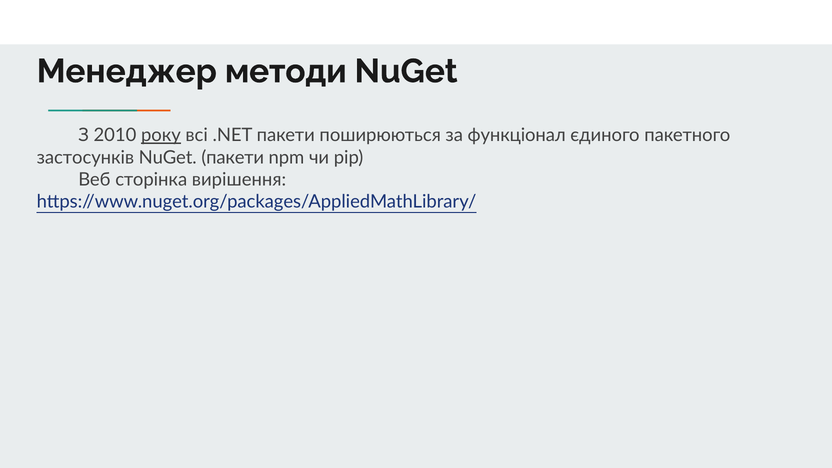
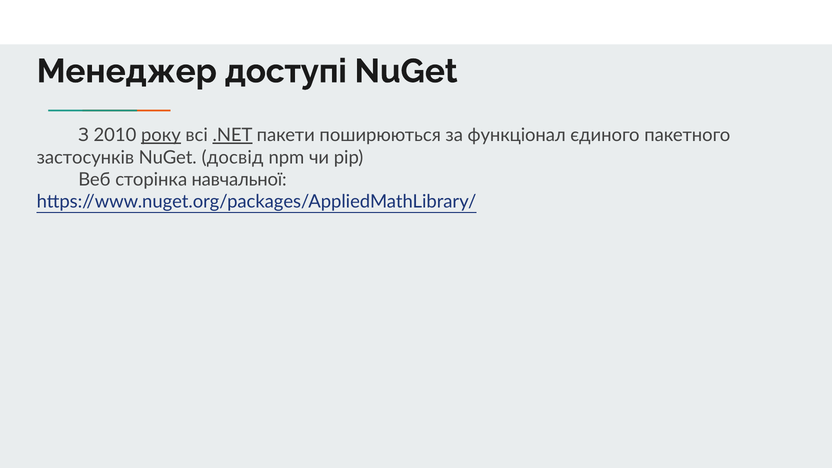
методи: методи -> доступі (286, 71)
.NET underline: none -> present (233, 135)
NuGet пакети: пакети -> досвід (233, 157)
вирішення: вирішення -> навчальної (239, 180)
